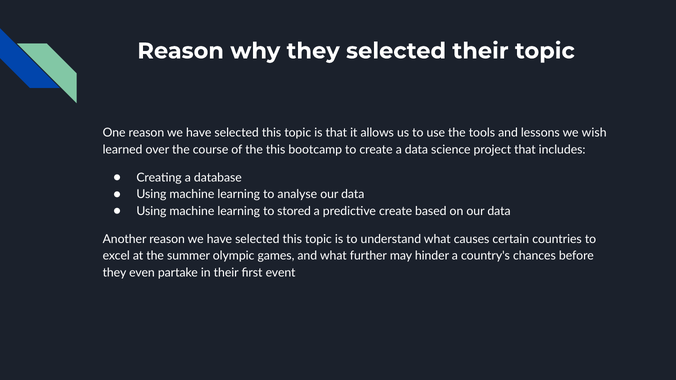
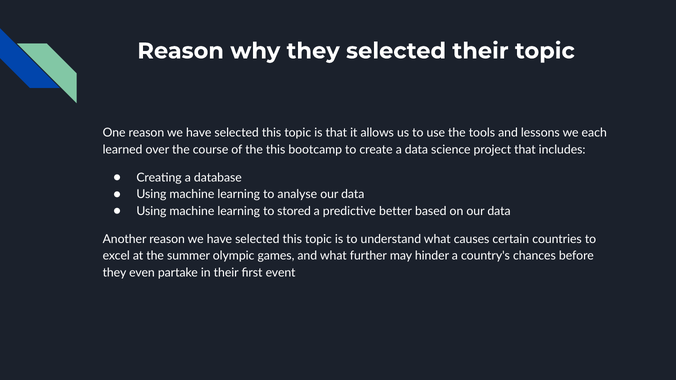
wish: wish -> each (594, 133)
predictive create: create -> better (396, 211)
